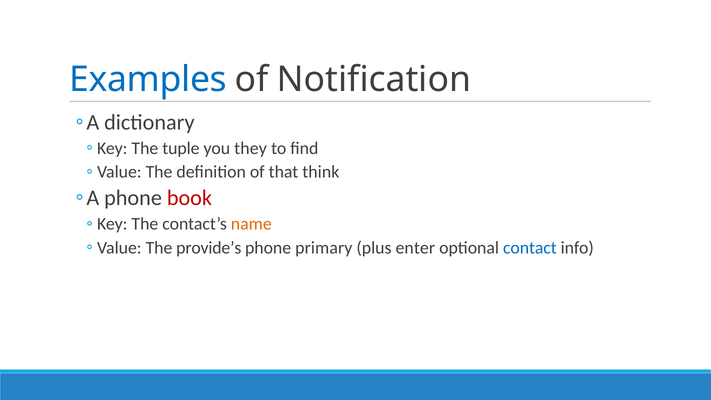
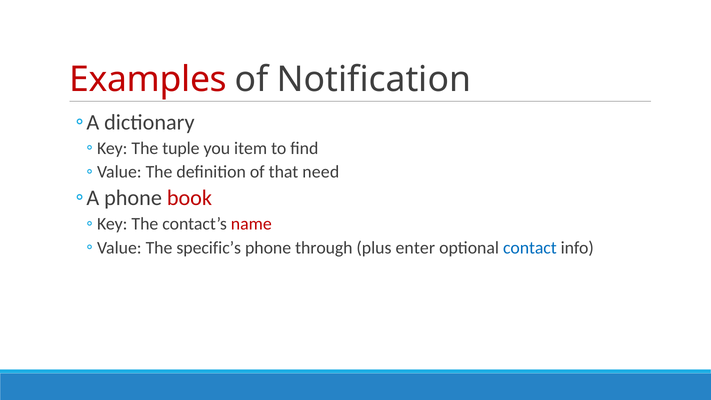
Examples colour: blue -> red (148, 80)
they: they -> item (251, 148)
think: think -> need (321, 172)
name colour: orange -> red (251, 224)
provide’s: provide’s -> specific’s (209, 248)
primary: primary -> through (324, 248)
